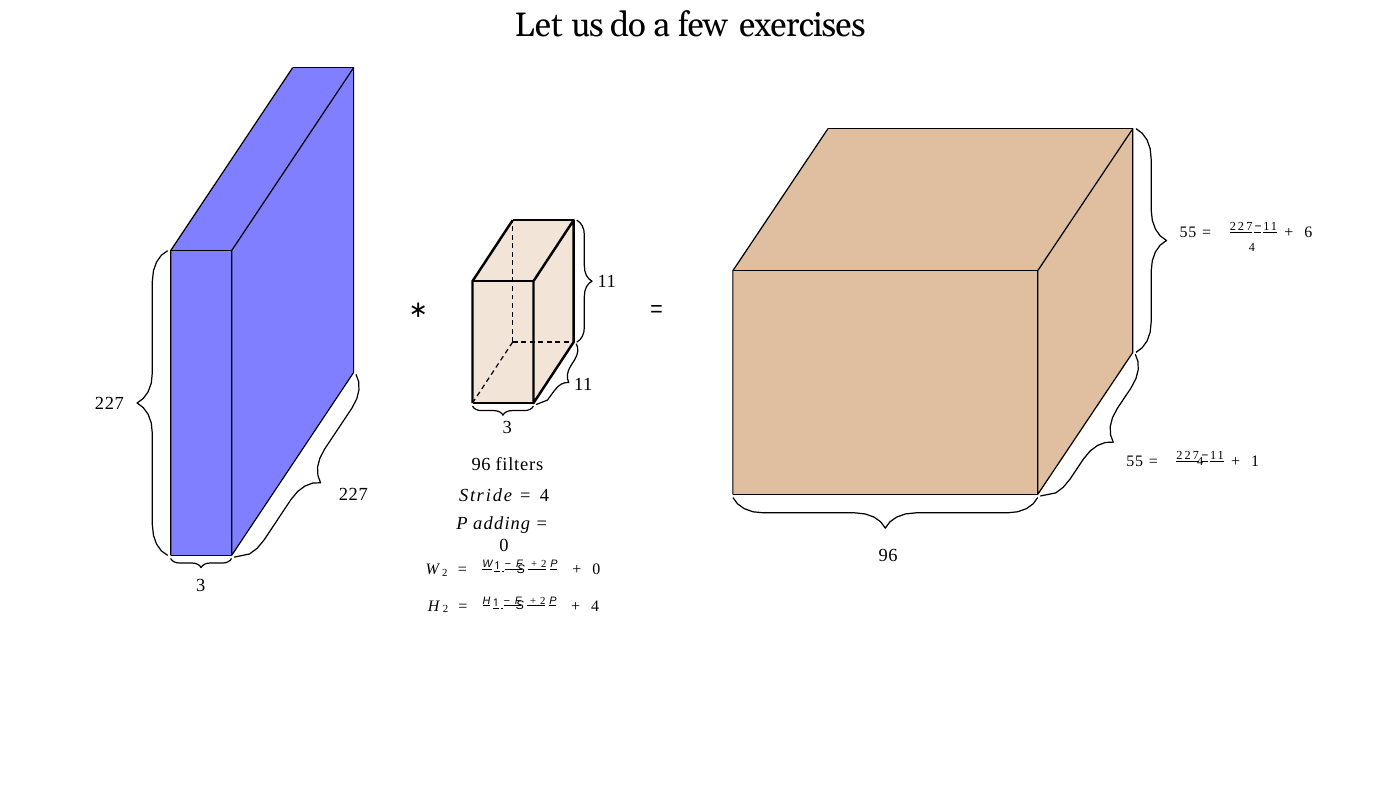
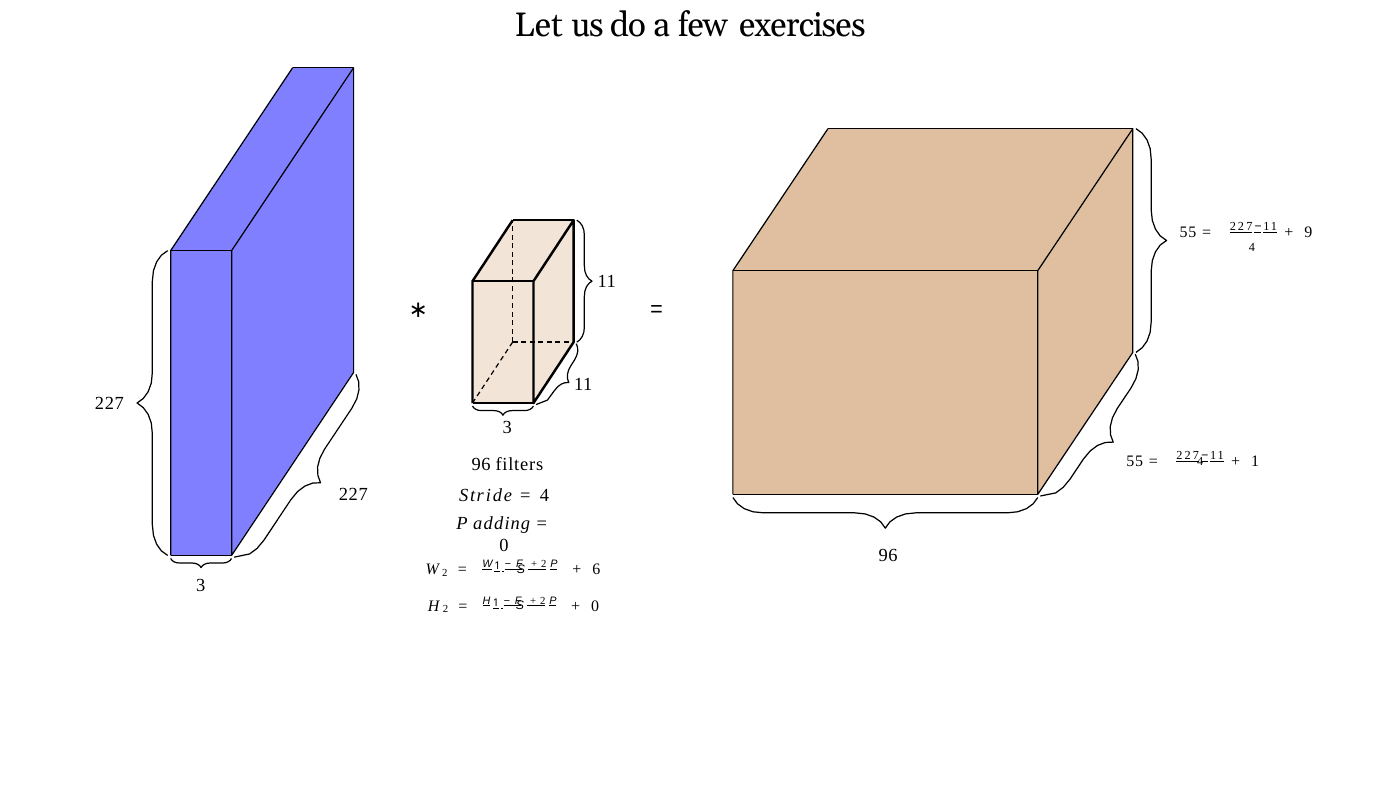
6: 6 -> 9 (1308, 232)
0: 0 -> 6 (596, 570)
4: 4 -> 0 (595, 606)
